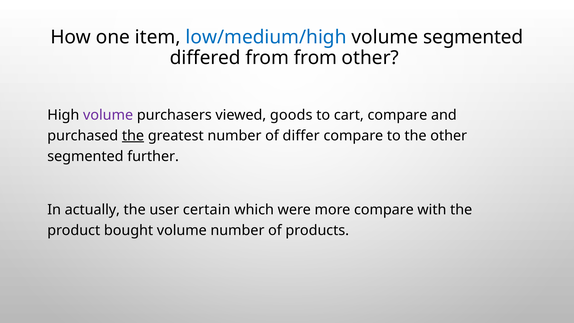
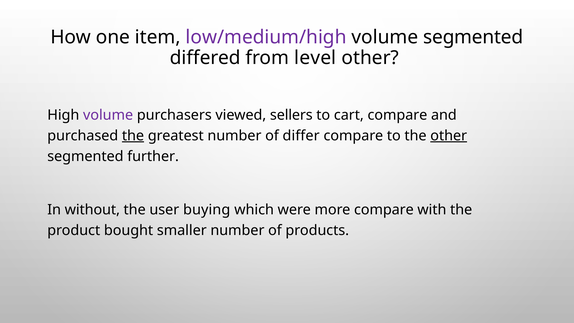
low/medium/high colour: blue -> purple (266, 37)
from from: from -> level (315, 58)
goods: goods -> sellers (291, 115)
other underline: none -> present (449, 136)
actually: actually -> without (92, 210)
certain: certain -> buying (207, 210)
bought volume: volume -> smaller (182, 230)
